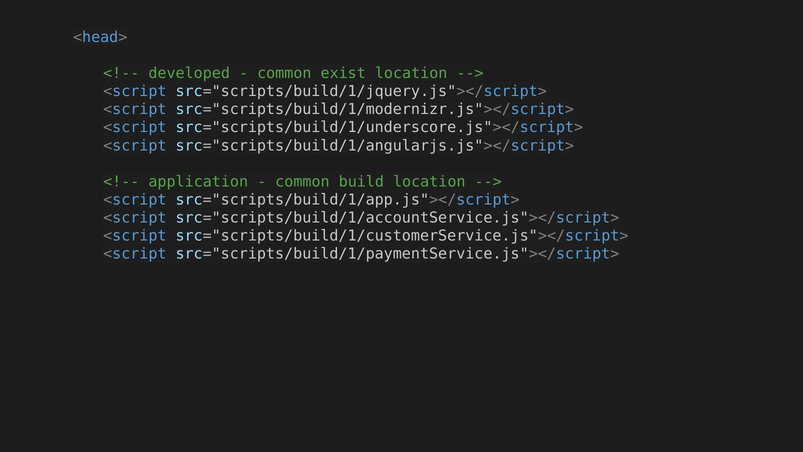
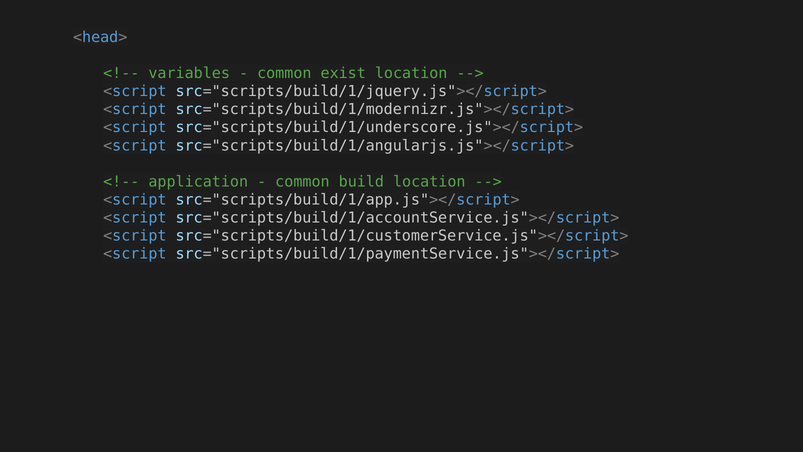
developed: developed -> variables (189, 73)
